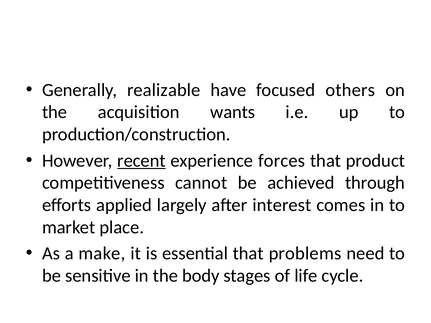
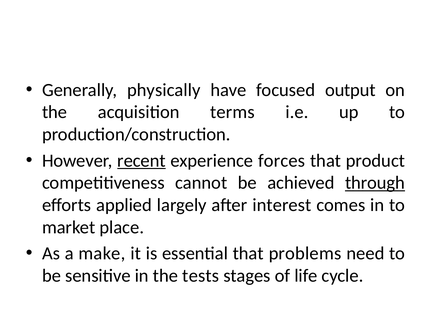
realizable: realizable -> physically (164, 90)
others: others -> output (350, 90)
wants: wants -> terms (233, 112)
through underline: none -> present (375, 183)
body: body -> tests (201, 276)
